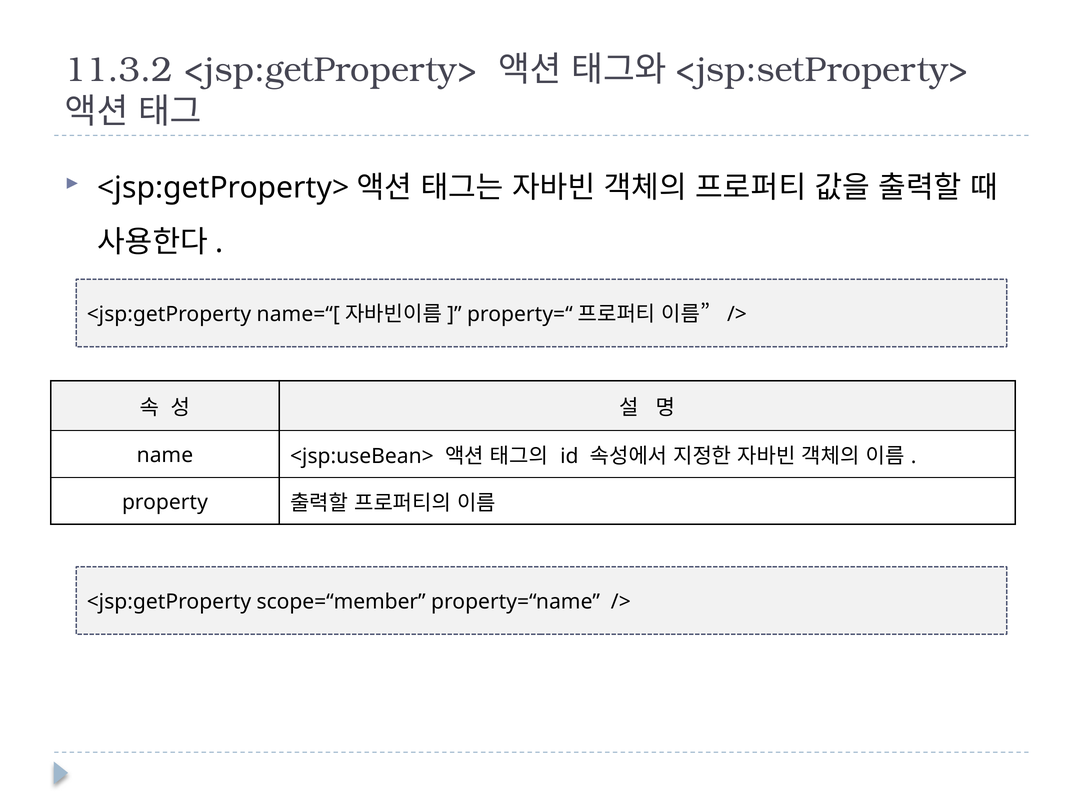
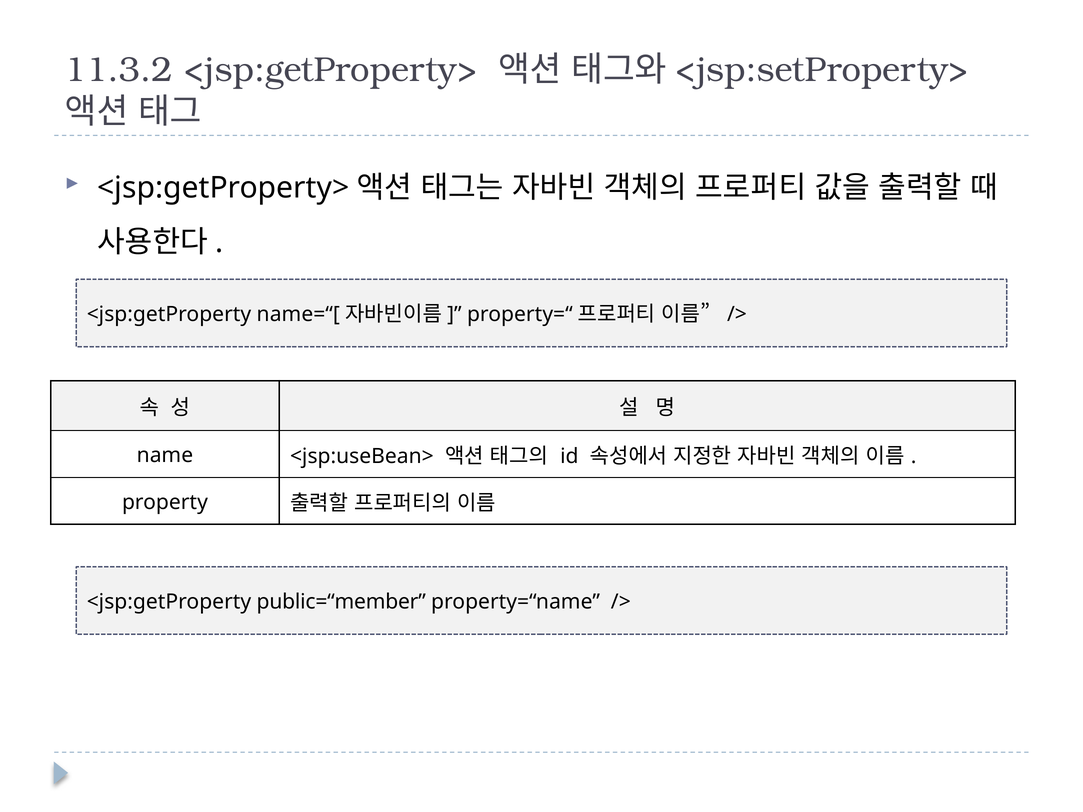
scope=“member: scope=“member -> public=“member (341, 602)
